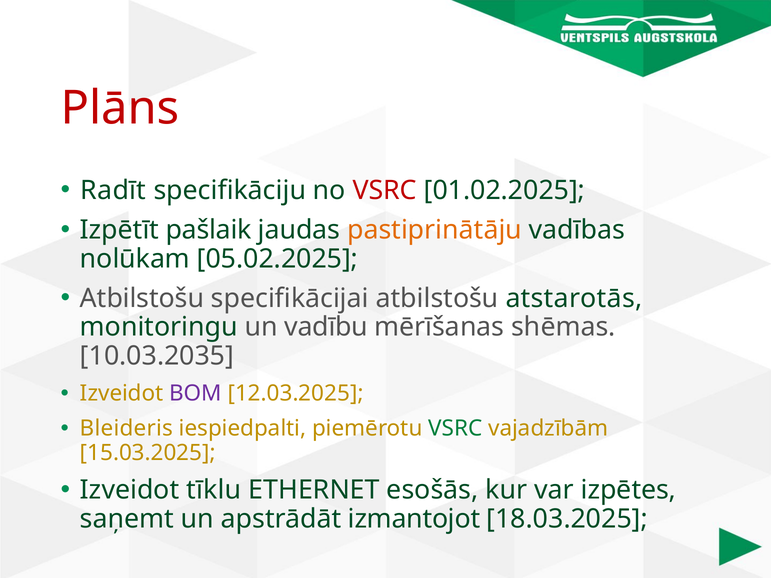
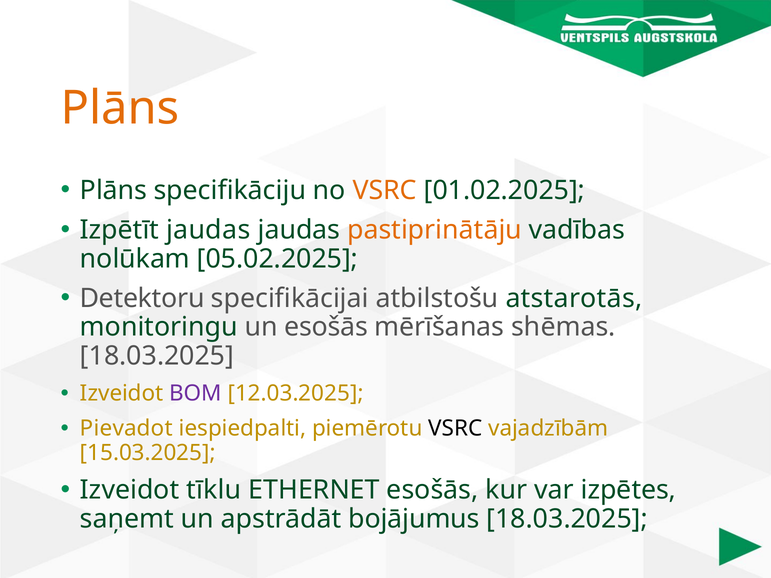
Plāns colour: red -> orange (120, 108)
Radīt: Radīt -> Plāns (113, 190)
VSRC colour: red -> orange (385, 190)
Izpētīt pašlaik: pašlaik -> jaudas (208, 230)
Atbilstošu: Atbilstošu -> Detektoru (142, 298)
un vadību: vadību -> esošās (326, 327)
10.03.2035: 10.03.2035 -> 18.03.2025 (157, 356)
Bleideris: Bleideris -> Pievadot (126, 429)
VSRC colour: green -> black (455, 429)
izmantojot: izmantojot -> bojājumus (414, 519)
